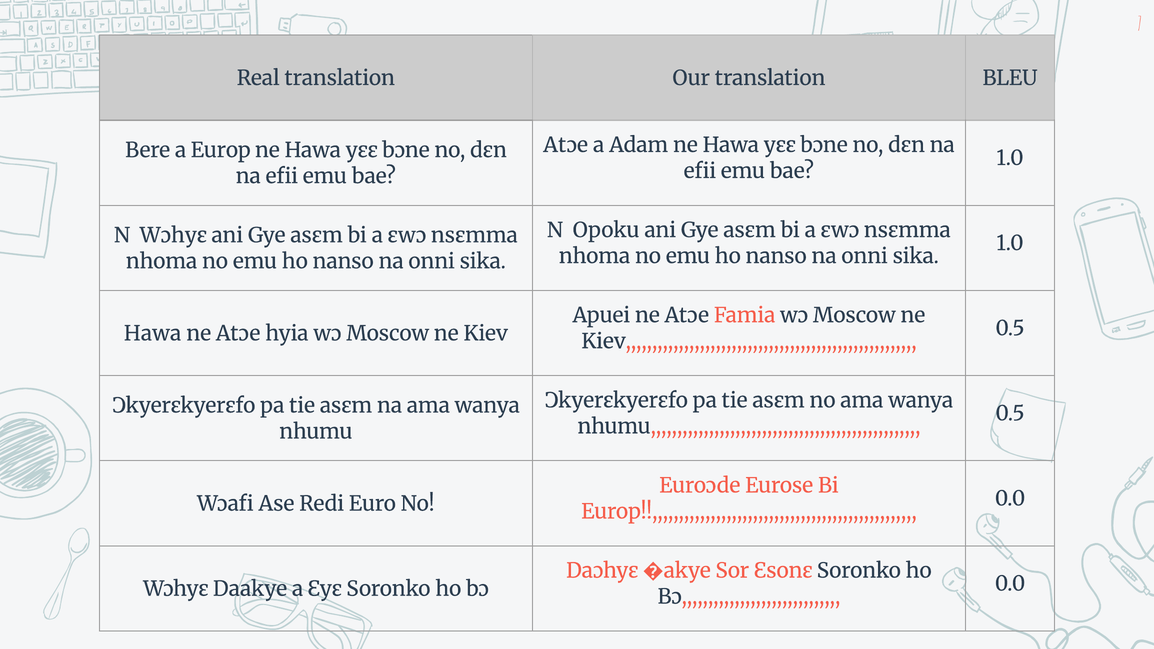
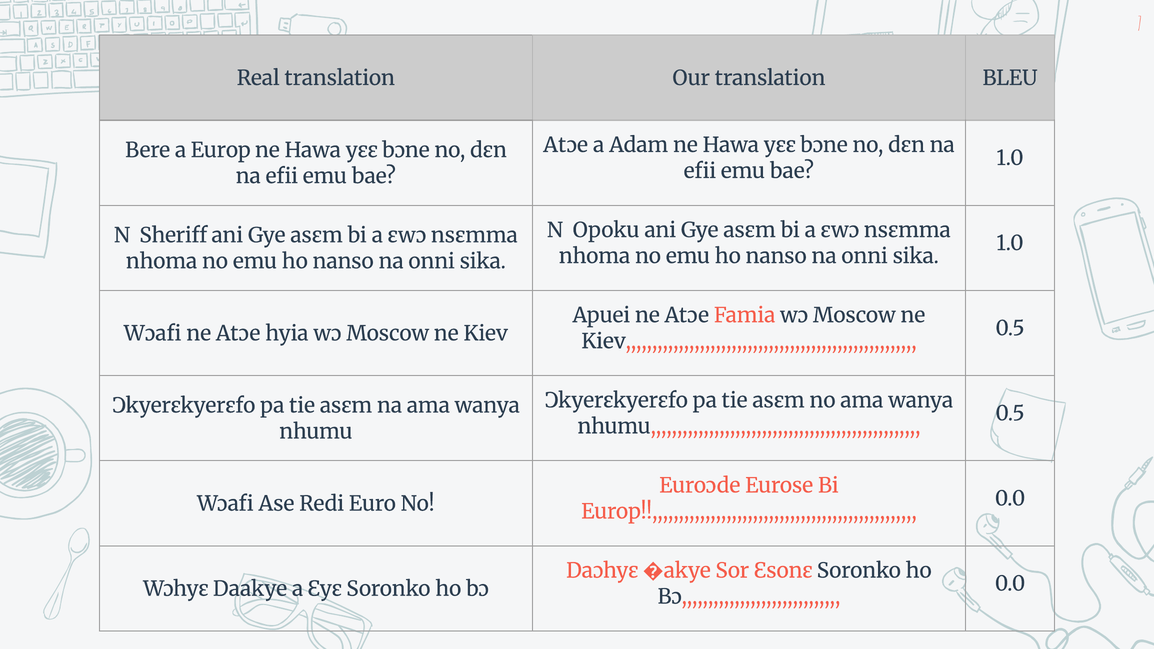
N Wɔhyɛ: Wɔhyɛ -> Sheriff (173, 236)
Hawa: Hawa -> Wɔafi (153, 334)
